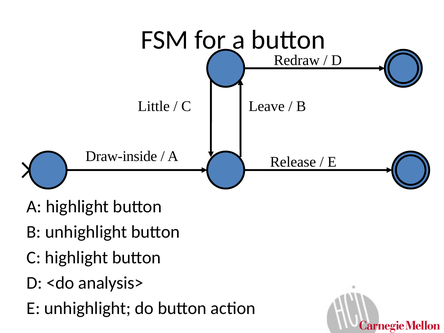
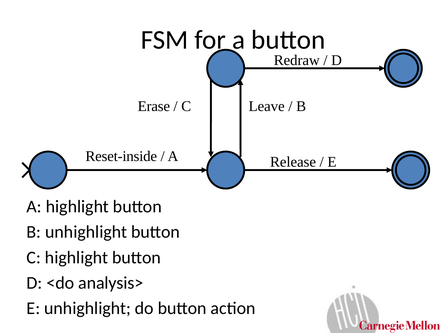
Little: Little -> Erase (154, 106)
Draw-inside: Draw-inside -> Reset-inside (121, 156)
